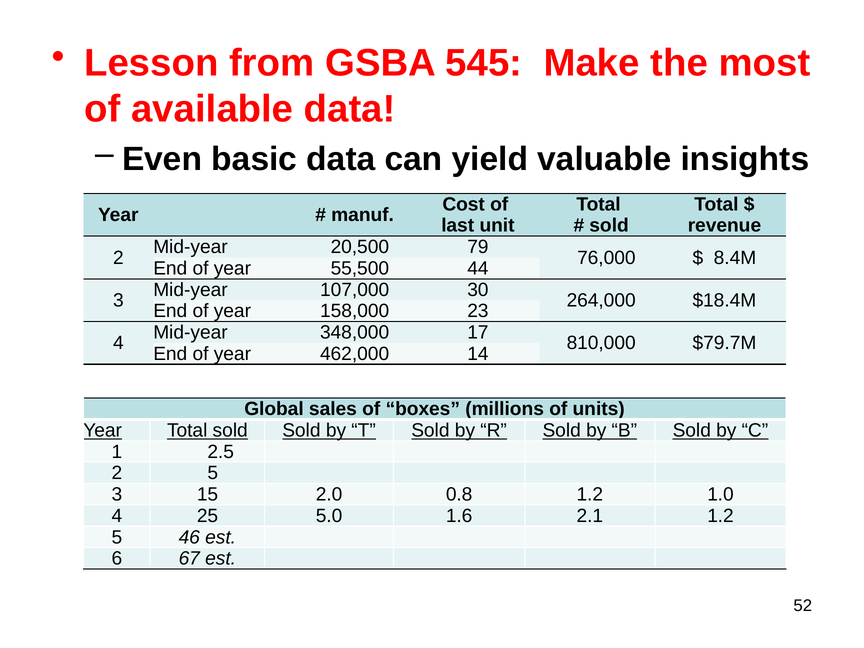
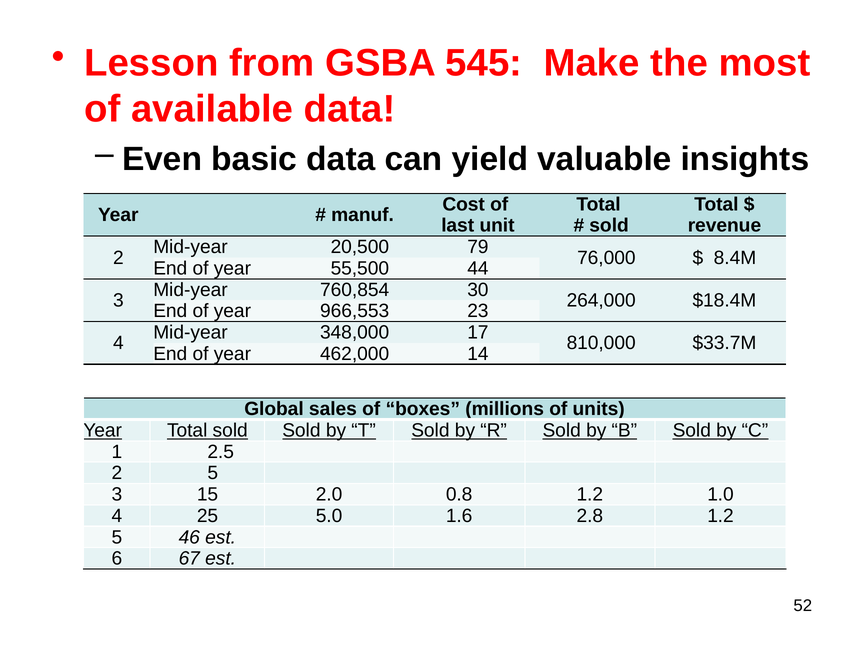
107,000: 107,000 -> 760,854 (355, 290)
158,000: 158,000 -> 966,553 (355, 311)
$79.7M: $79.7M -> $33.7M (724, 343)
2.1: 2.1 -> 2.8 (590, 516)
